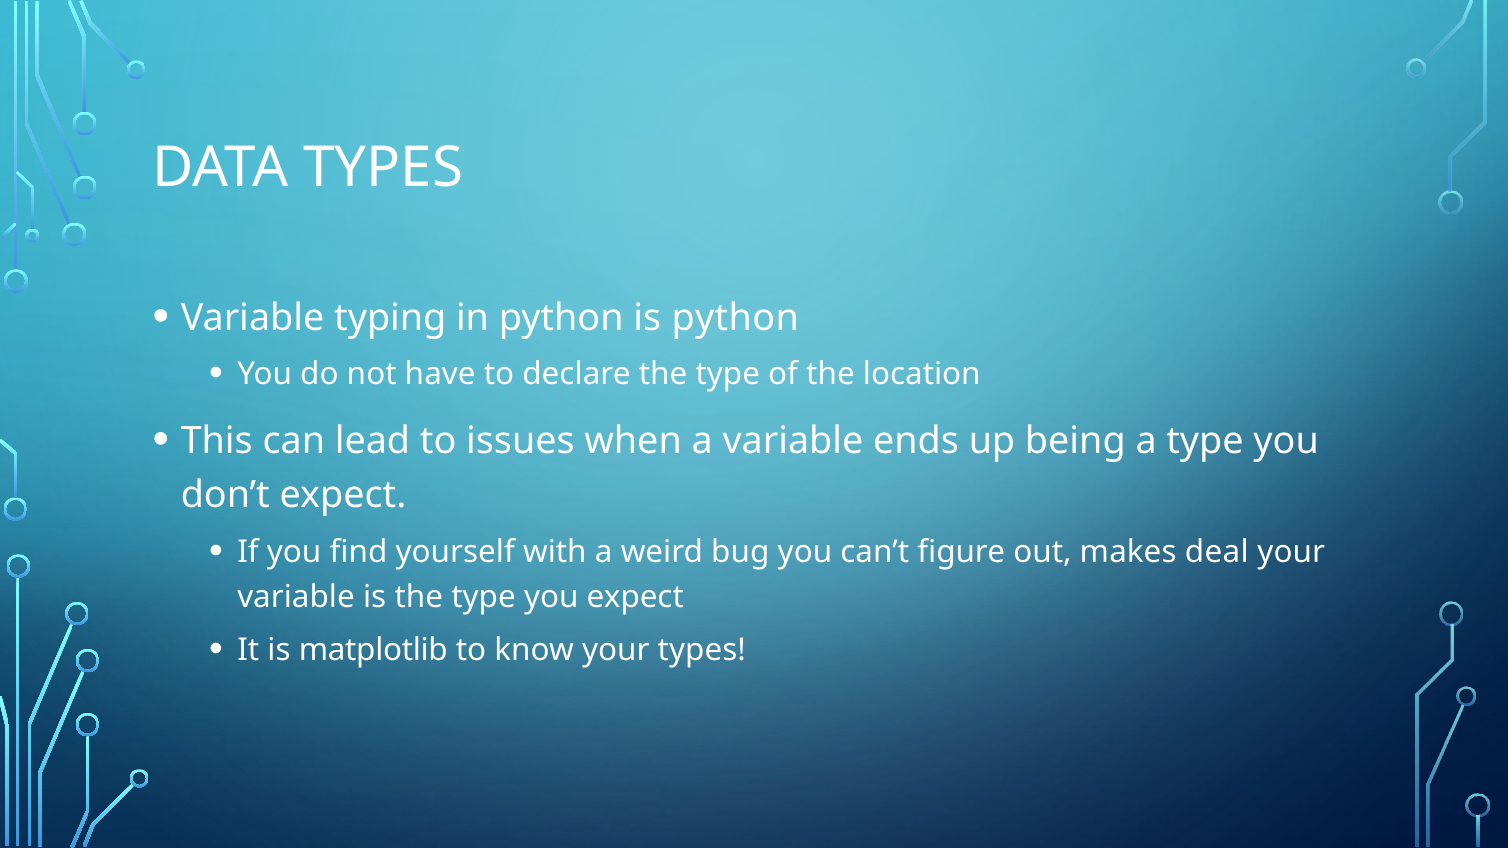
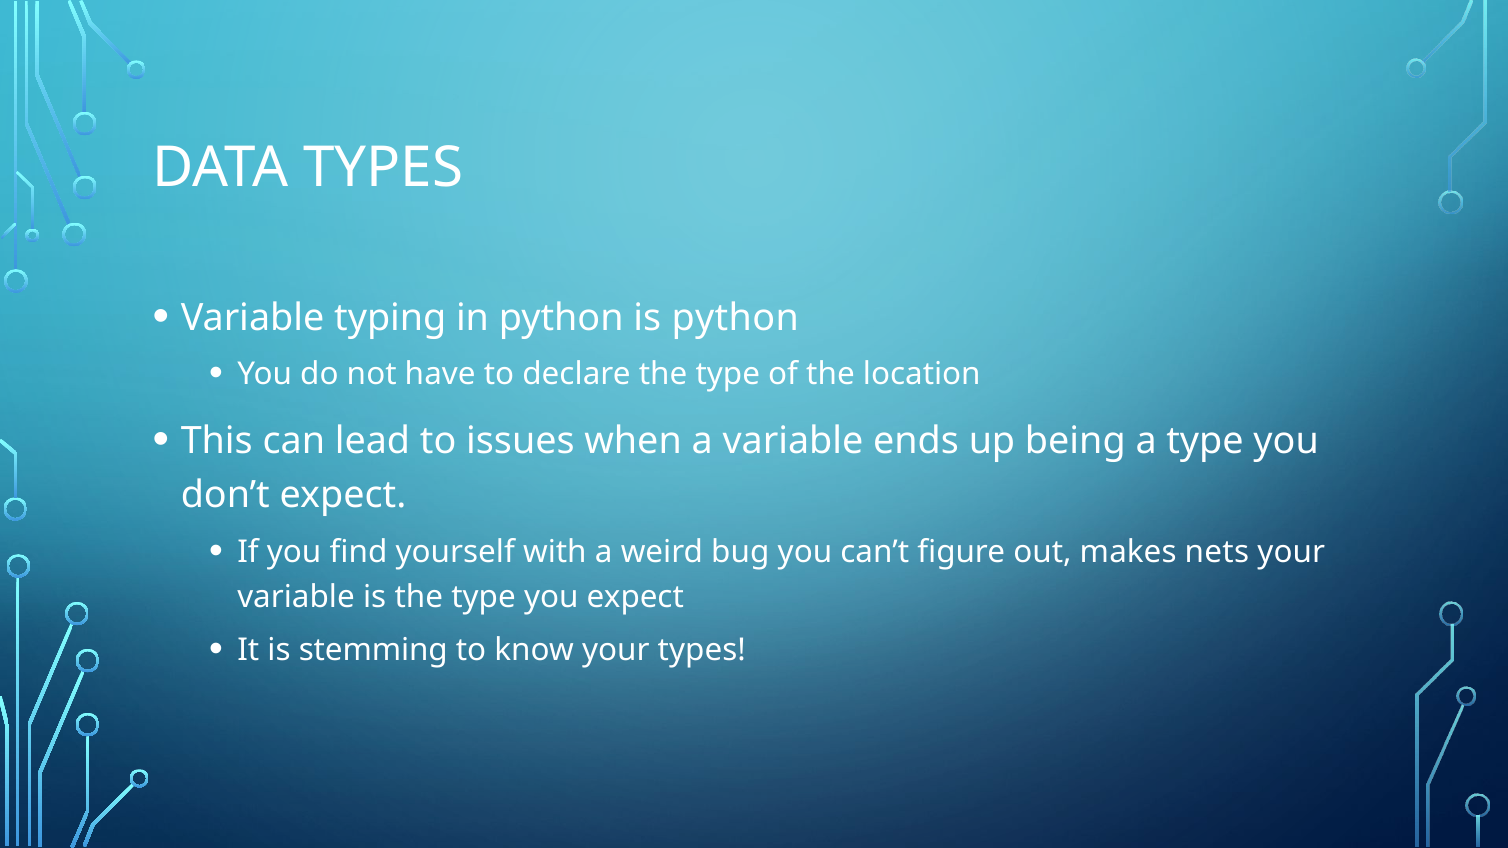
deal: deal -> nets (1217, 552)
matplotlib: matplotlib -> stemming (373, 650)
